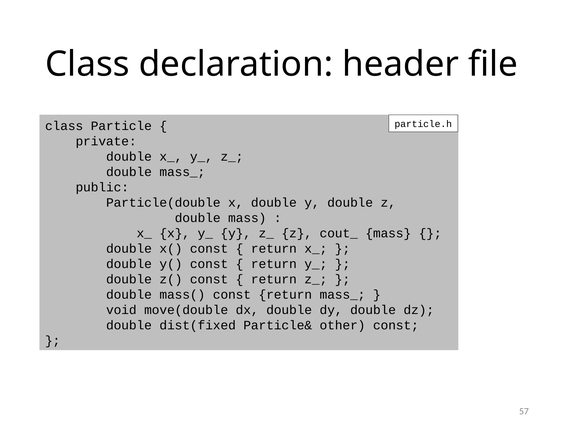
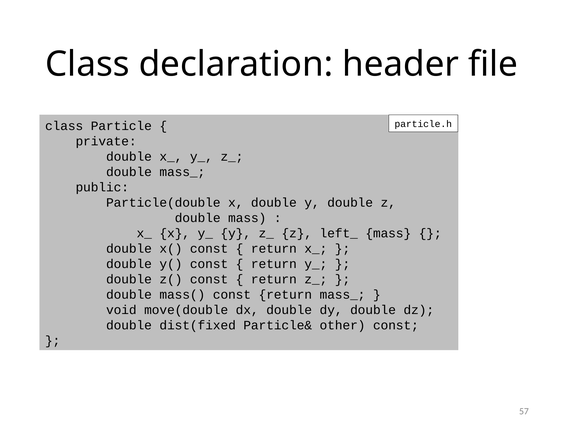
cout_: cout_ -> left_ (339, 233)
